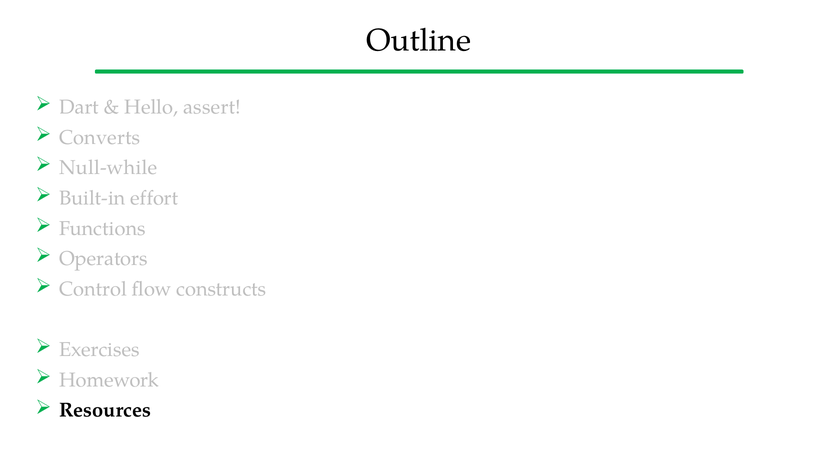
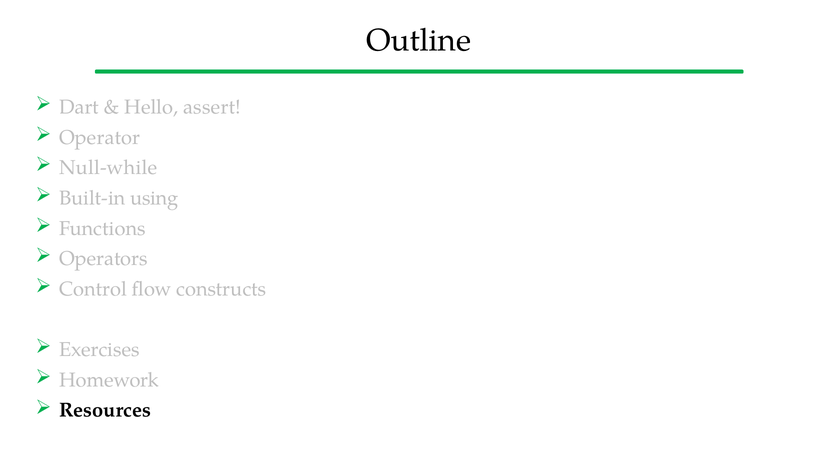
Converts: Converts -> Operator (100, 137)
effort: effort -> using (154, 198)
